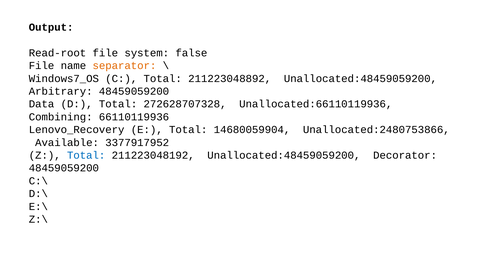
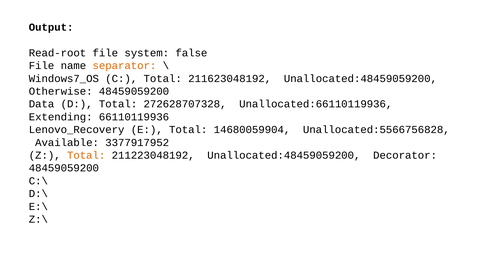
211223048892: 211223048892 -> 211623048192 (230, 79)
Arbitrary: Arbitrary -> Otherwise (61, 91)
Combining: Combining -> Extending (61, 117)
Unallocated:2480753866: Unallocated:2480753866 -> Unallocated:5566756828 (376, 130)
Total colour: blue -> orange (86, 155)
